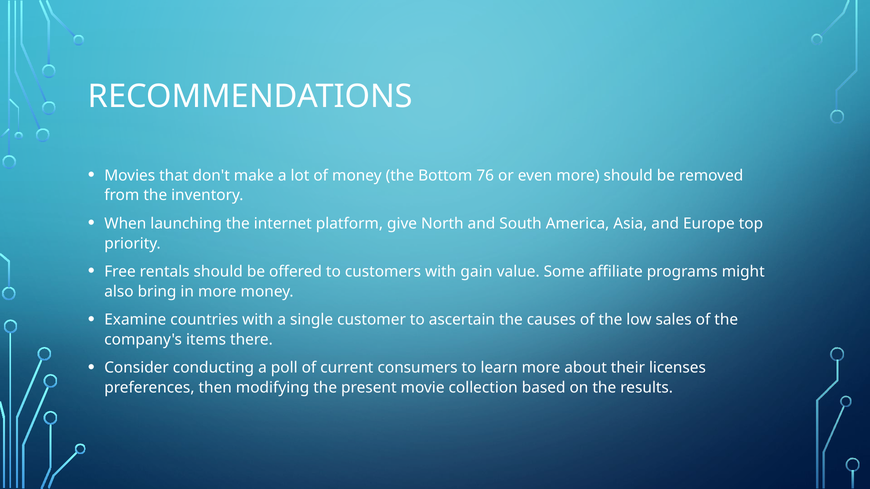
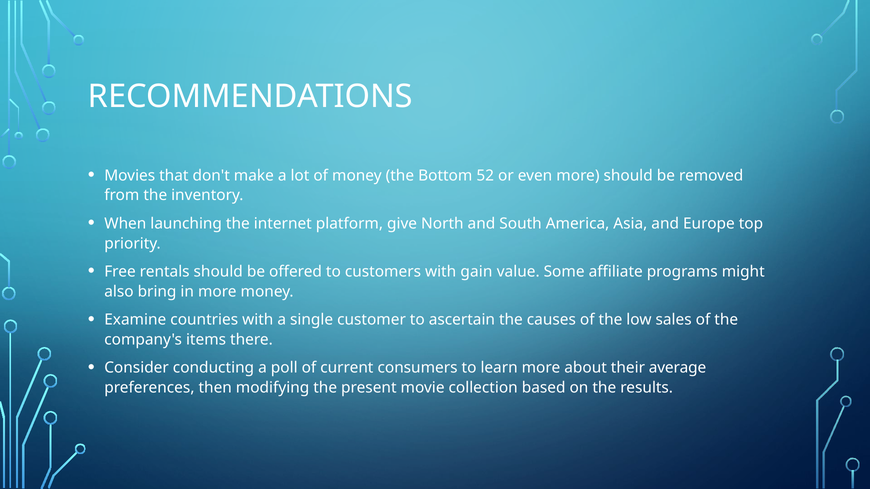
76: 76 -> 52 (485, 176)
licenses: licenses -> average (678, 368)
